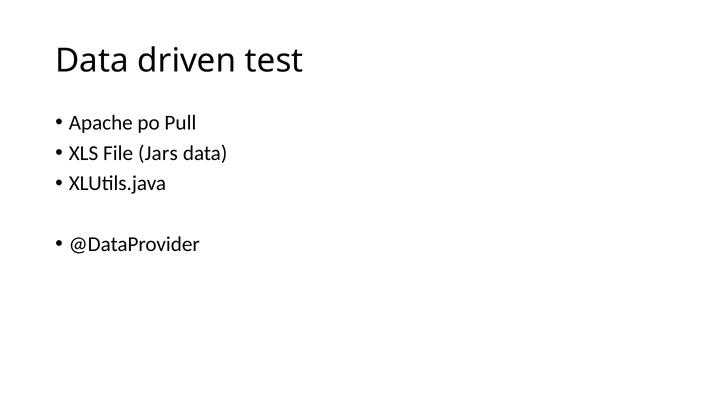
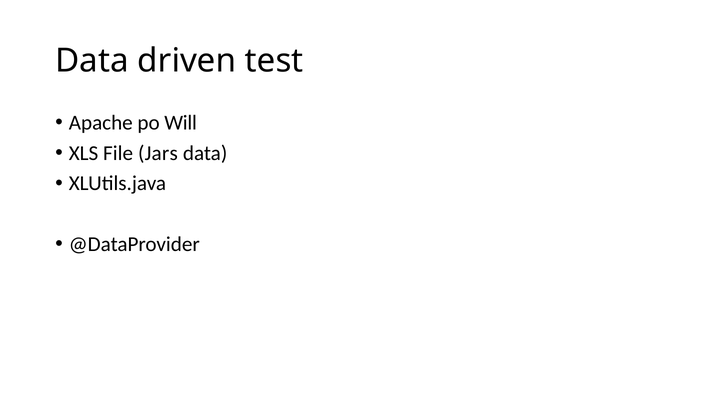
Pull: Pull -> Will (181, 123)
